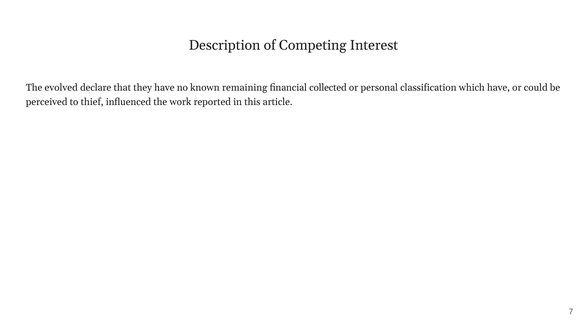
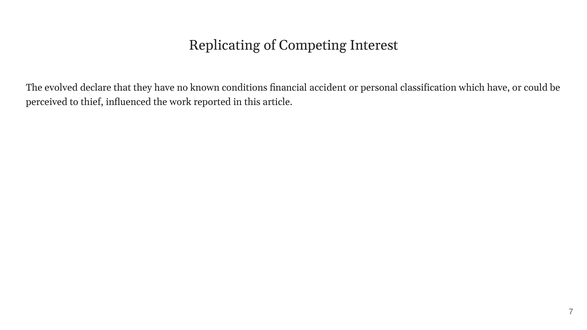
Description: Description -> Replicating (224, 45)
remaining: remaining -> conditions (245, 88)
collected: collected -> accident (328, 88)
